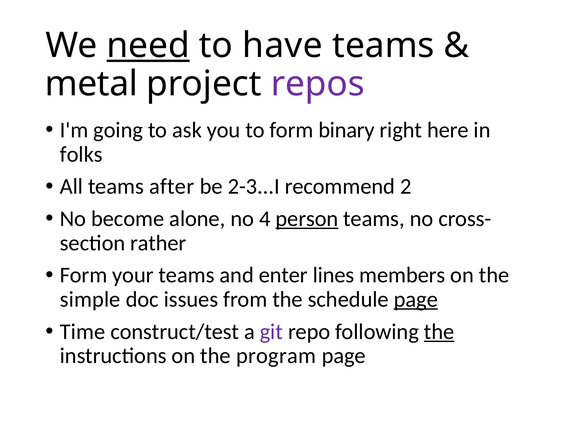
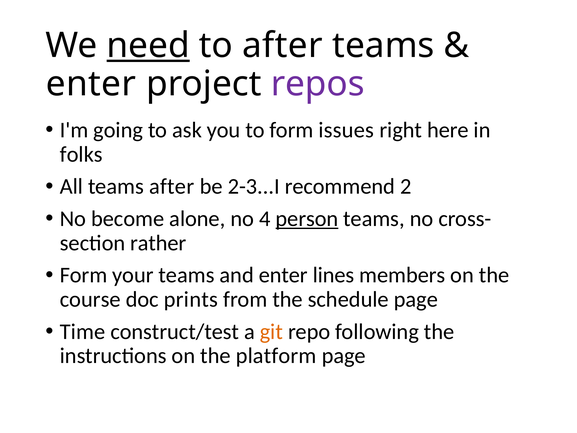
to have: have -> after (282, 46)
metal: metal -> enter (91, 84)
binary: binary -> issues (346, 130)
simple: simple -> course (90, 299)
issues: issues -> prints (191, 299)
page underline: present -> none (416, 299)
git colour: purple -> orange (271, 331)
the underline: present -> none (439, 331)
program: program -> platform (276, 356)
